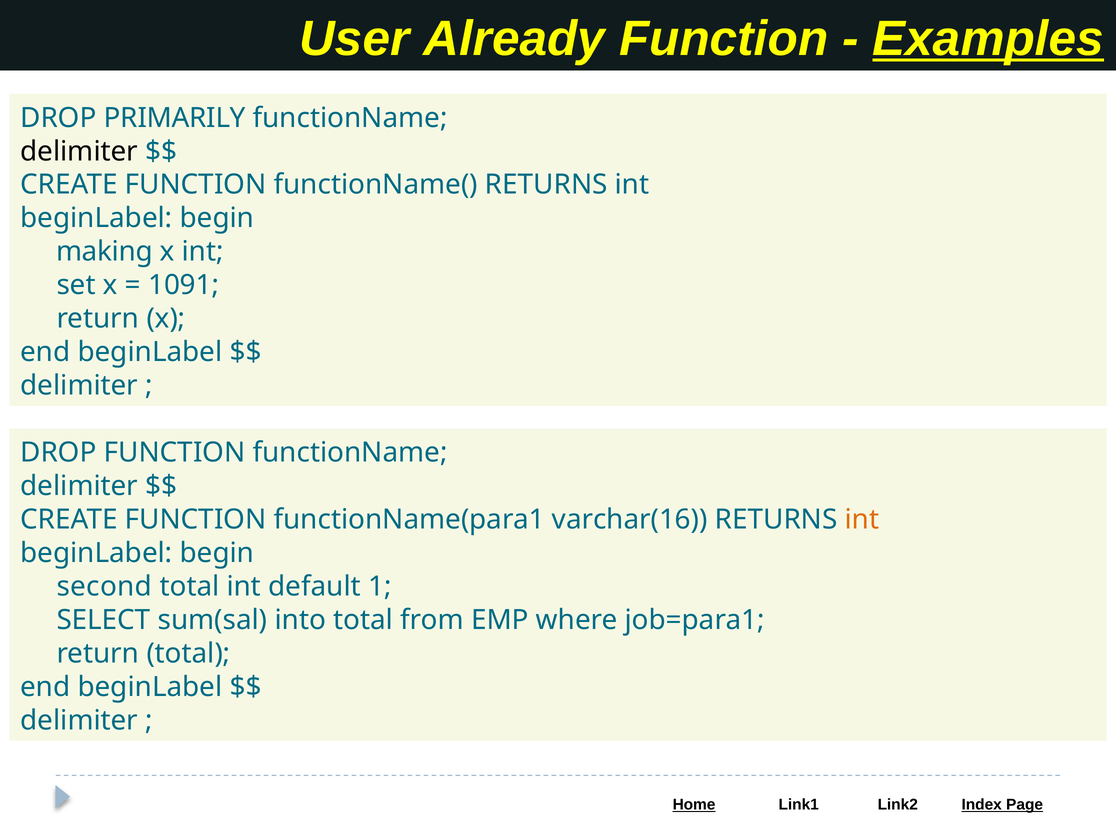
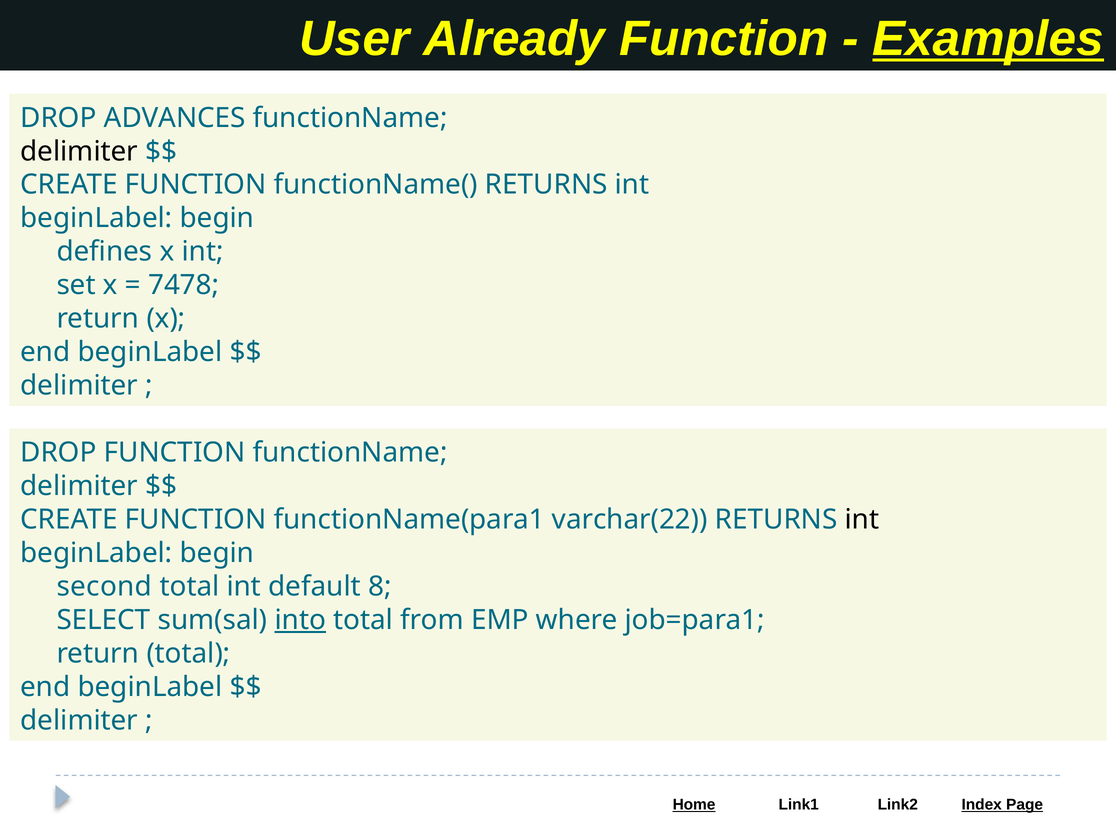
PRIMARILY: PRIMARILY -> ADVANCES (175, 118)
making: making -> defines (104, 252)
1091: 1091 -> 7478 (184, 285)
varchar(16: varchar(16 -> varchar(22 (630, 520)
int colour: orange -> black (862, 520)
1: 1 -> 8 (380, 587)
into underline: none -> present (300, 620)
